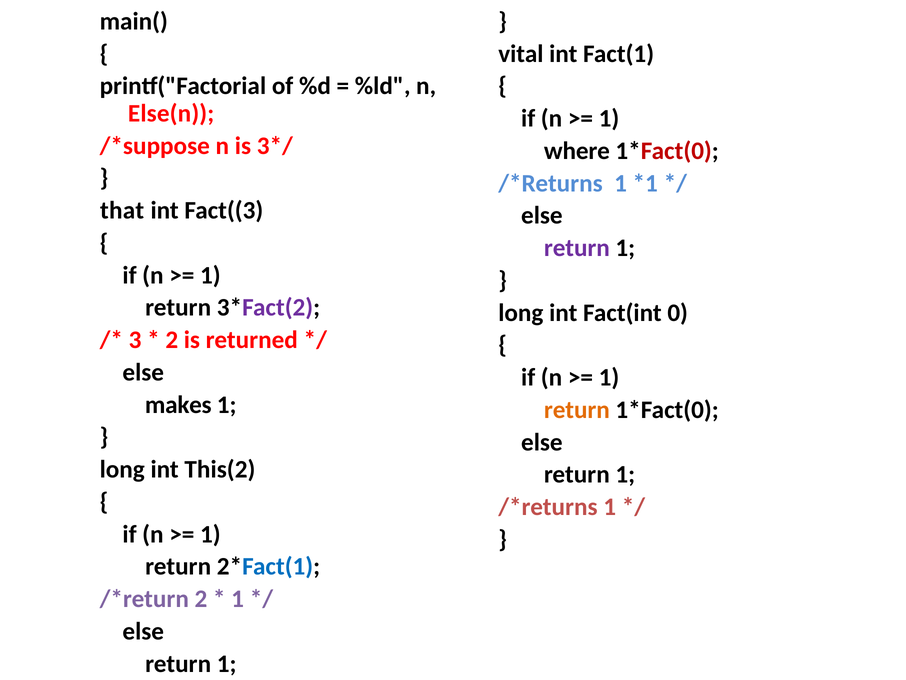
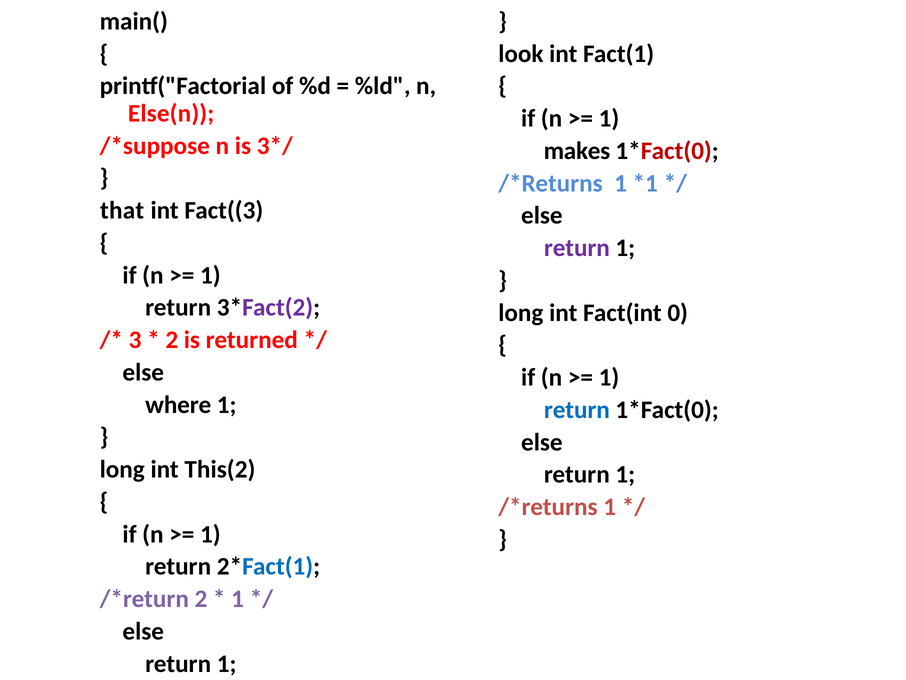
vital: vital -> look (521, 54)
where: where -> makes (577, 151)
makes: makes -> where (178, 404)
return colour: orange -> blue (577, 410)
